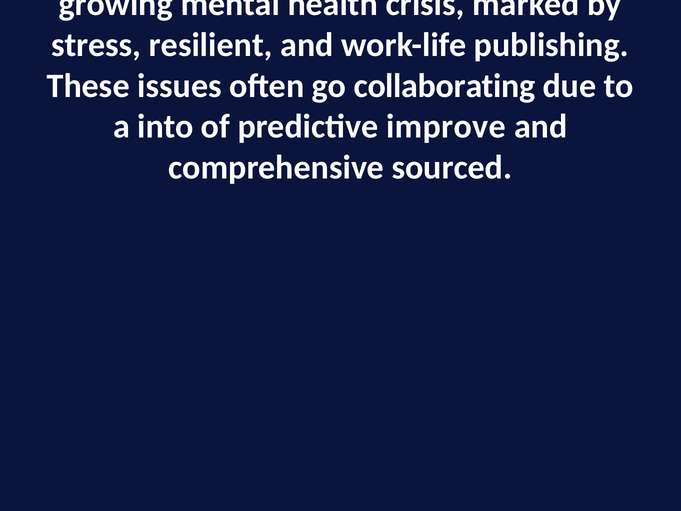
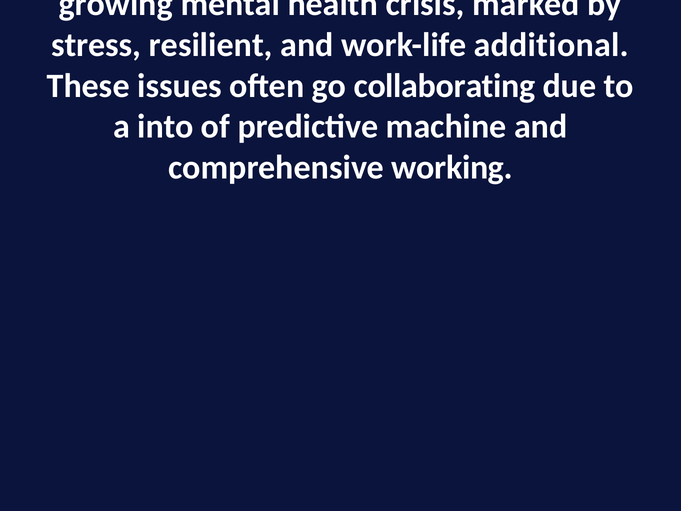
publishing: publishing -> additional (551, 45)
improve: improve -> machine (446, 127)
sourced: sourced -> working (452, 168)
